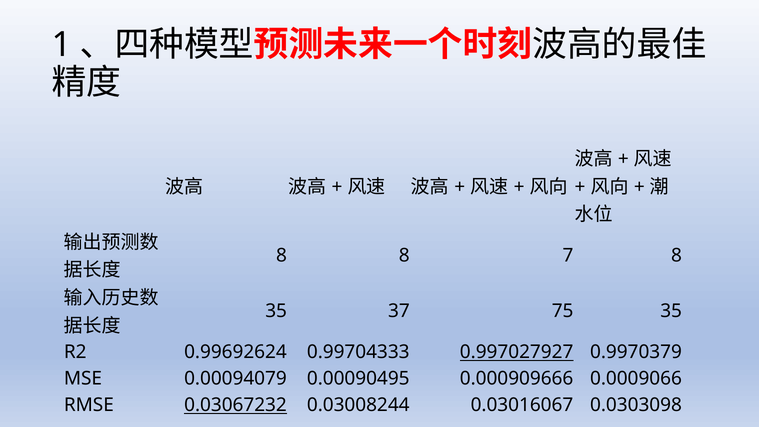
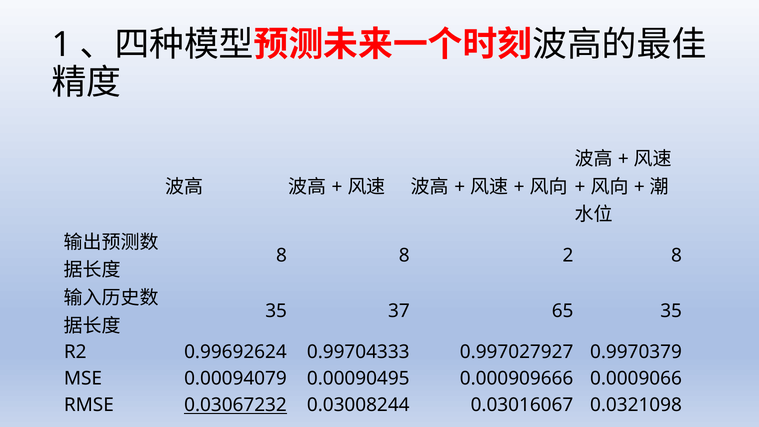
7: 7 -> 2 (568, 255)
75: 75 -> 65 (563, 311)
0.997027927 underline: present -> none (517, 352)
0.0303098: 0.0303098 -> 0.0321098 (636, 405)
